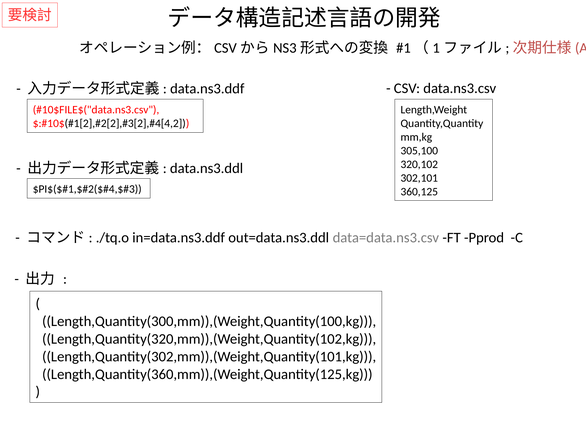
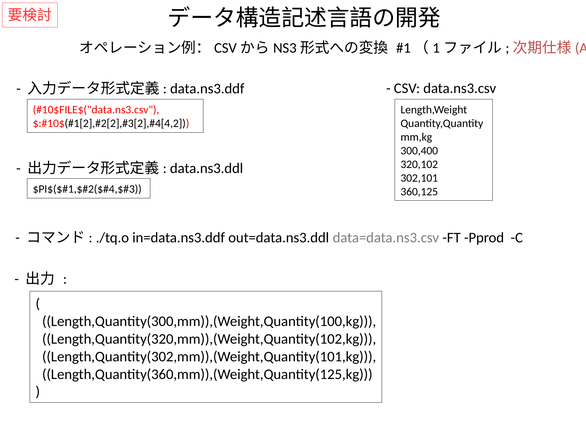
305,100: 305,100 -> 300,400 (419, 150)
